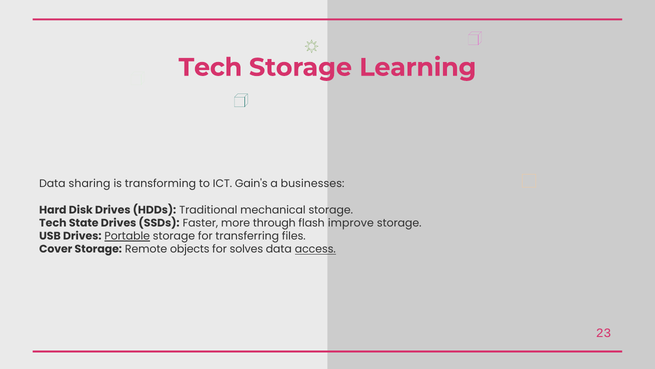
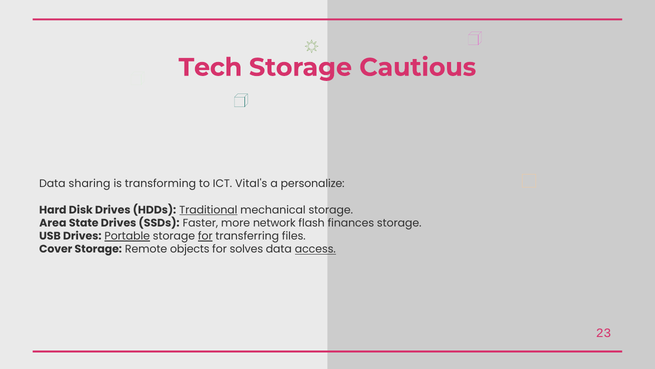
Learning: Learning -> Cautious (418, 67)
Gain's: Gain's -> Vital's (251, 184)
businesses: businesses -> personalize (313, 184)
Traditional underline: none -> present (208, 210)
Tech: Tech -> Area (53, 223)
through: through -> network (274, 223)
improve: improve -> finances (351, 223)
for underline: none -> present (205, 236)
